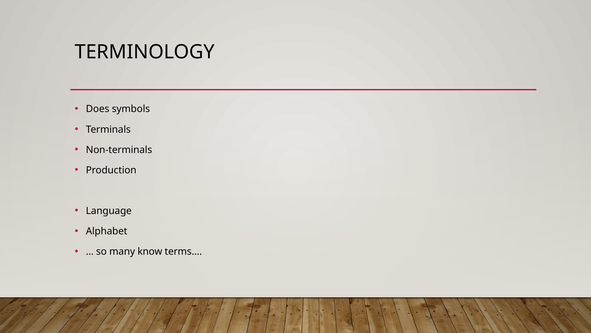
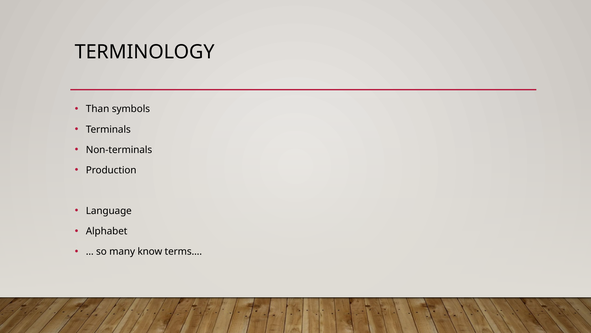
Does: Does -> Than (98, 109)
